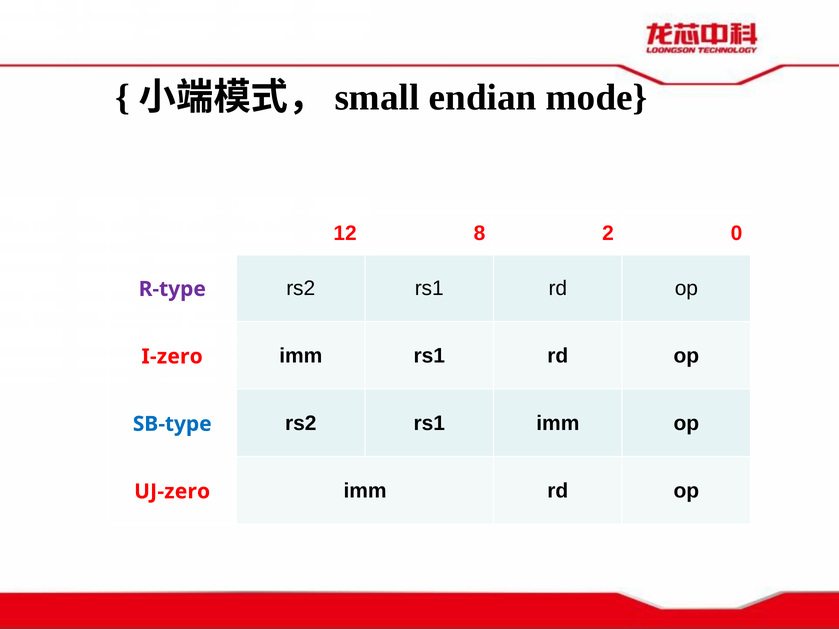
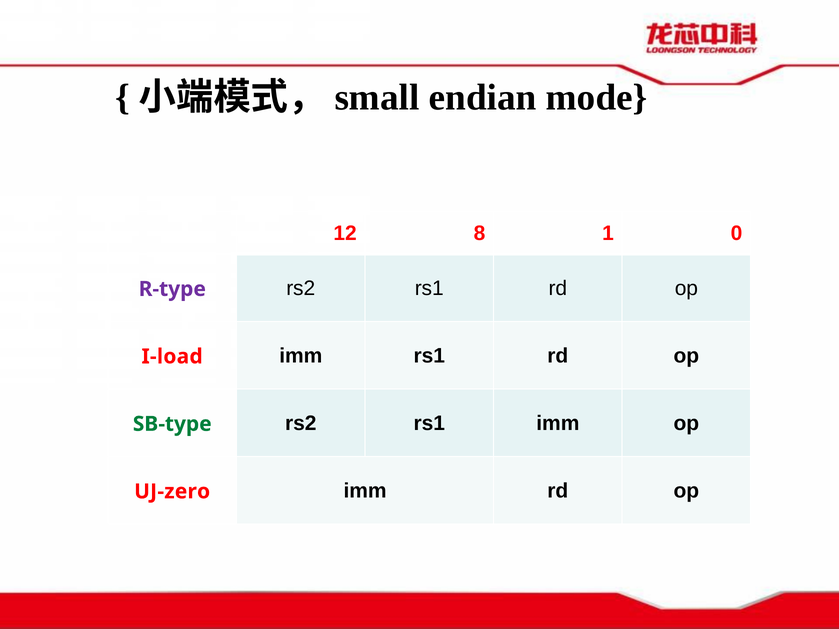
2: 2 -> 1 (608, 233)
I-zero: I-zero -> I-load (172, 357)
SB-type colour: blue -> green (172, 424)
